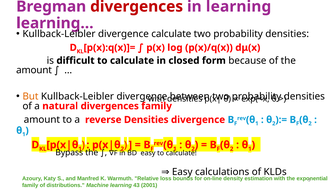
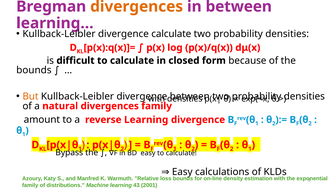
divergences colour: red -> orange (137, 7)
in learning: learning -> between (239, 7)
amount: amount -> bounds (34, 70)
reverse Densities: Densities -> Learning (146, 120)
